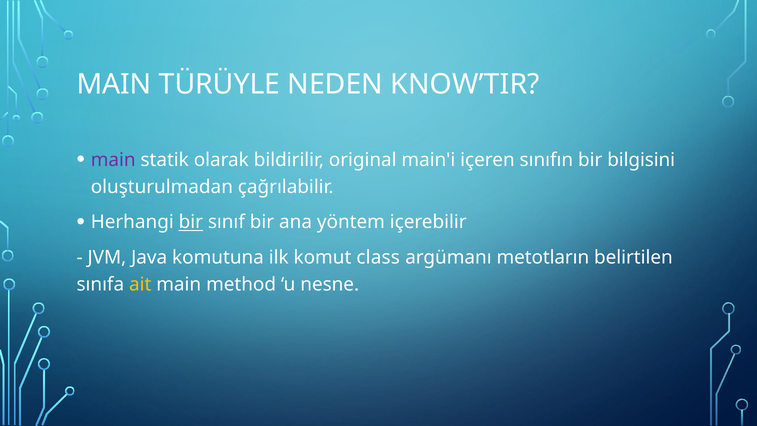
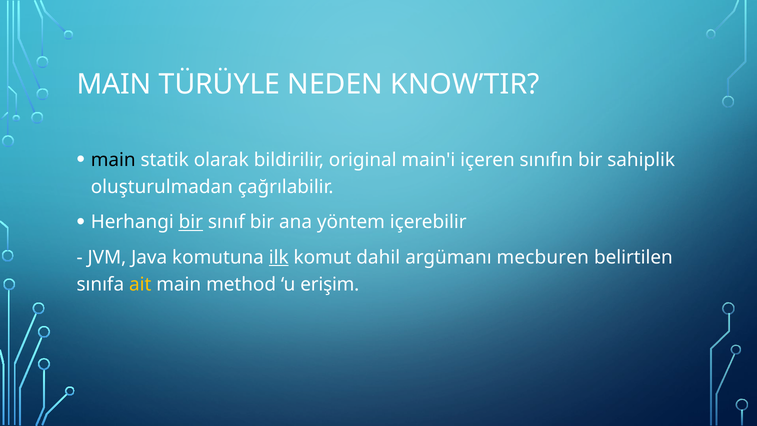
main colour: purple -> black (113, 160)
bilgisini: bilgisini -> sahiplik (641, 160)
ilk underline: none -> present (279, 257)
class: class -> dahil (378, 257)
metotların: metotların -> mecburen (543, 257)
nesne: nesne -> erişim (330, 285)
